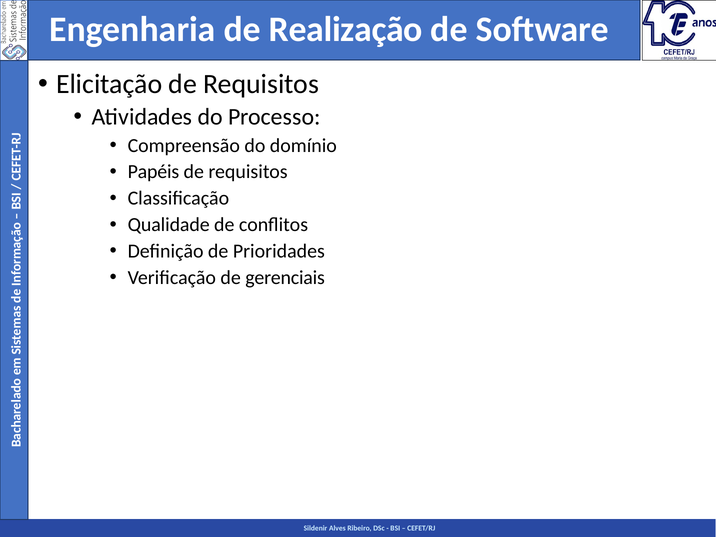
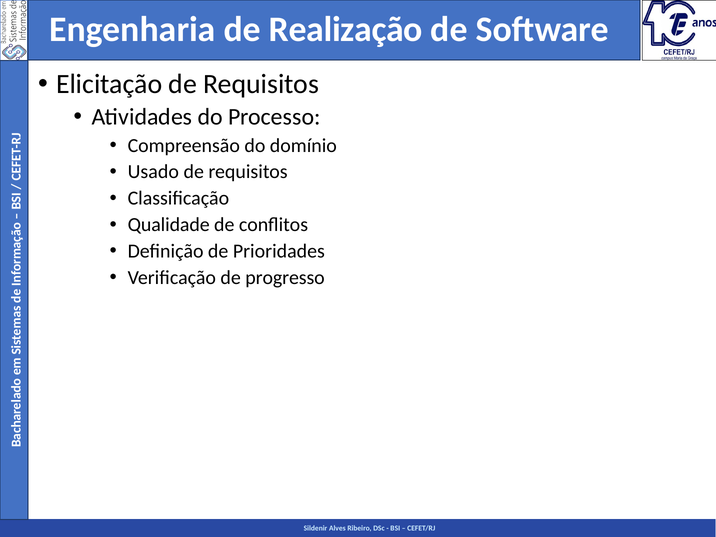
Papéis: Papéis -> Usado (153, 172)
gerenciais: gerenciais -> progresso (285, 278)
